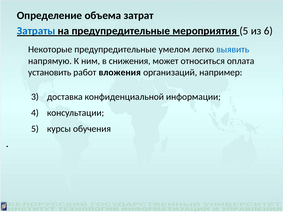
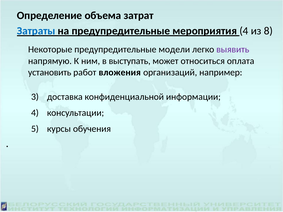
мероприятия 5: 5 -> 4 (244, 31)
6: 6 -> 8 (268, 31)
умелом: умелом -> модели (174, 49)
выявить colour: blue -> purple (233, 49)
снижения: снижения -> выступать (130, 61)
